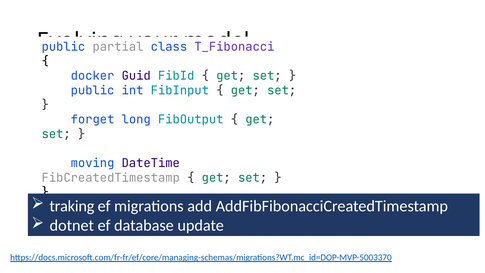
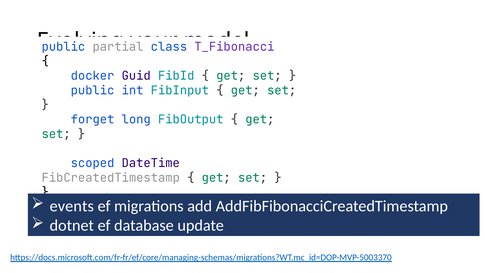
moving: moving -> scoped (93, 163)
traking: traking -> events (72, 206)
